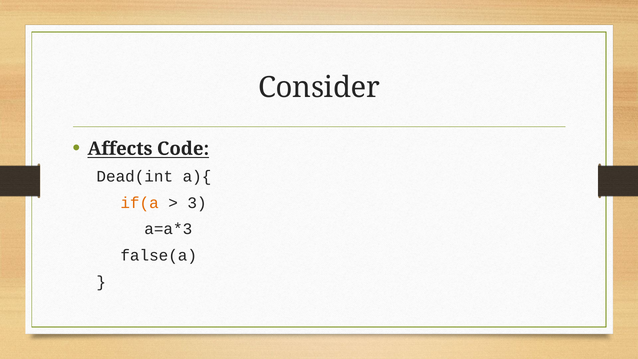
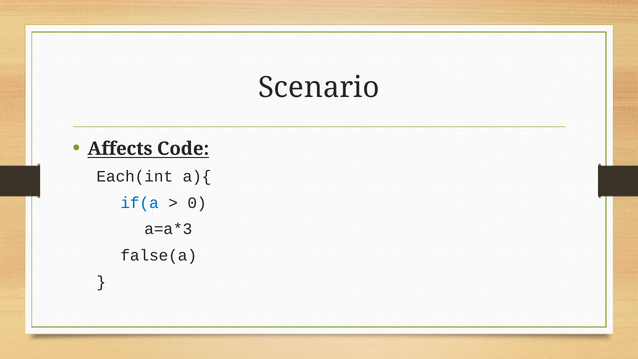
Consider: Consider -> Scenario (319, 88)
Dead(int: Dead(int -> Each(int (135, 176)
if(a colour: orange -> blue (140, 203)
3: 3 -> 0 (197, 203)
